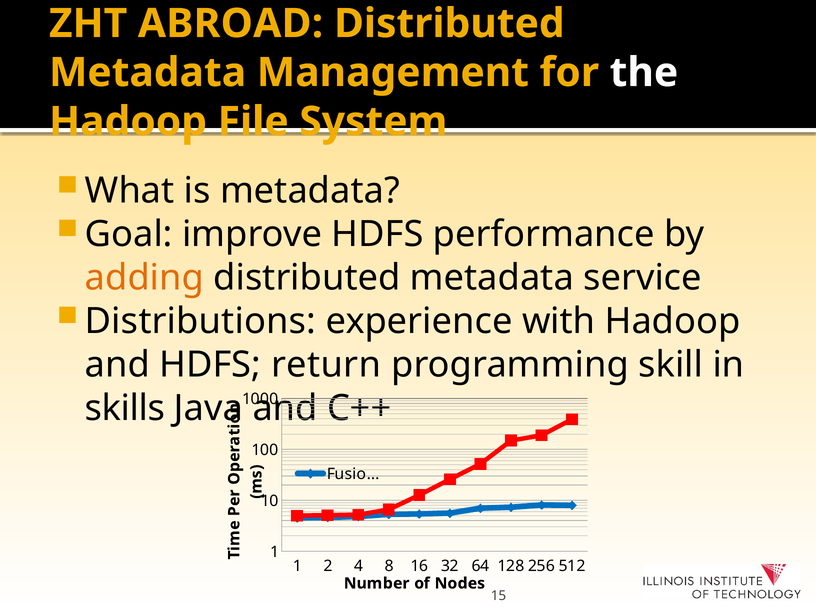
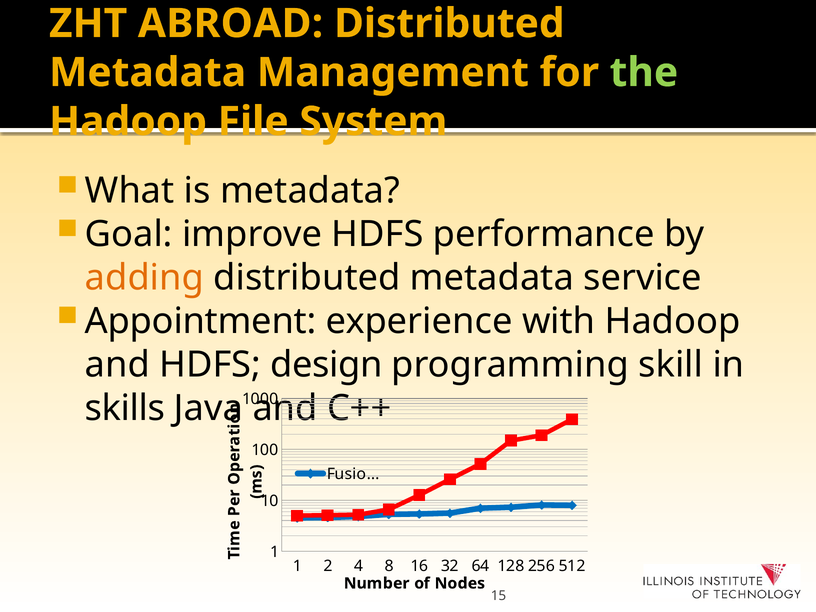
the colour: white -> light green (644, 73)
Distributions: Distributions -> Appointment (201, 321)
return: return -> design (326, 365)
